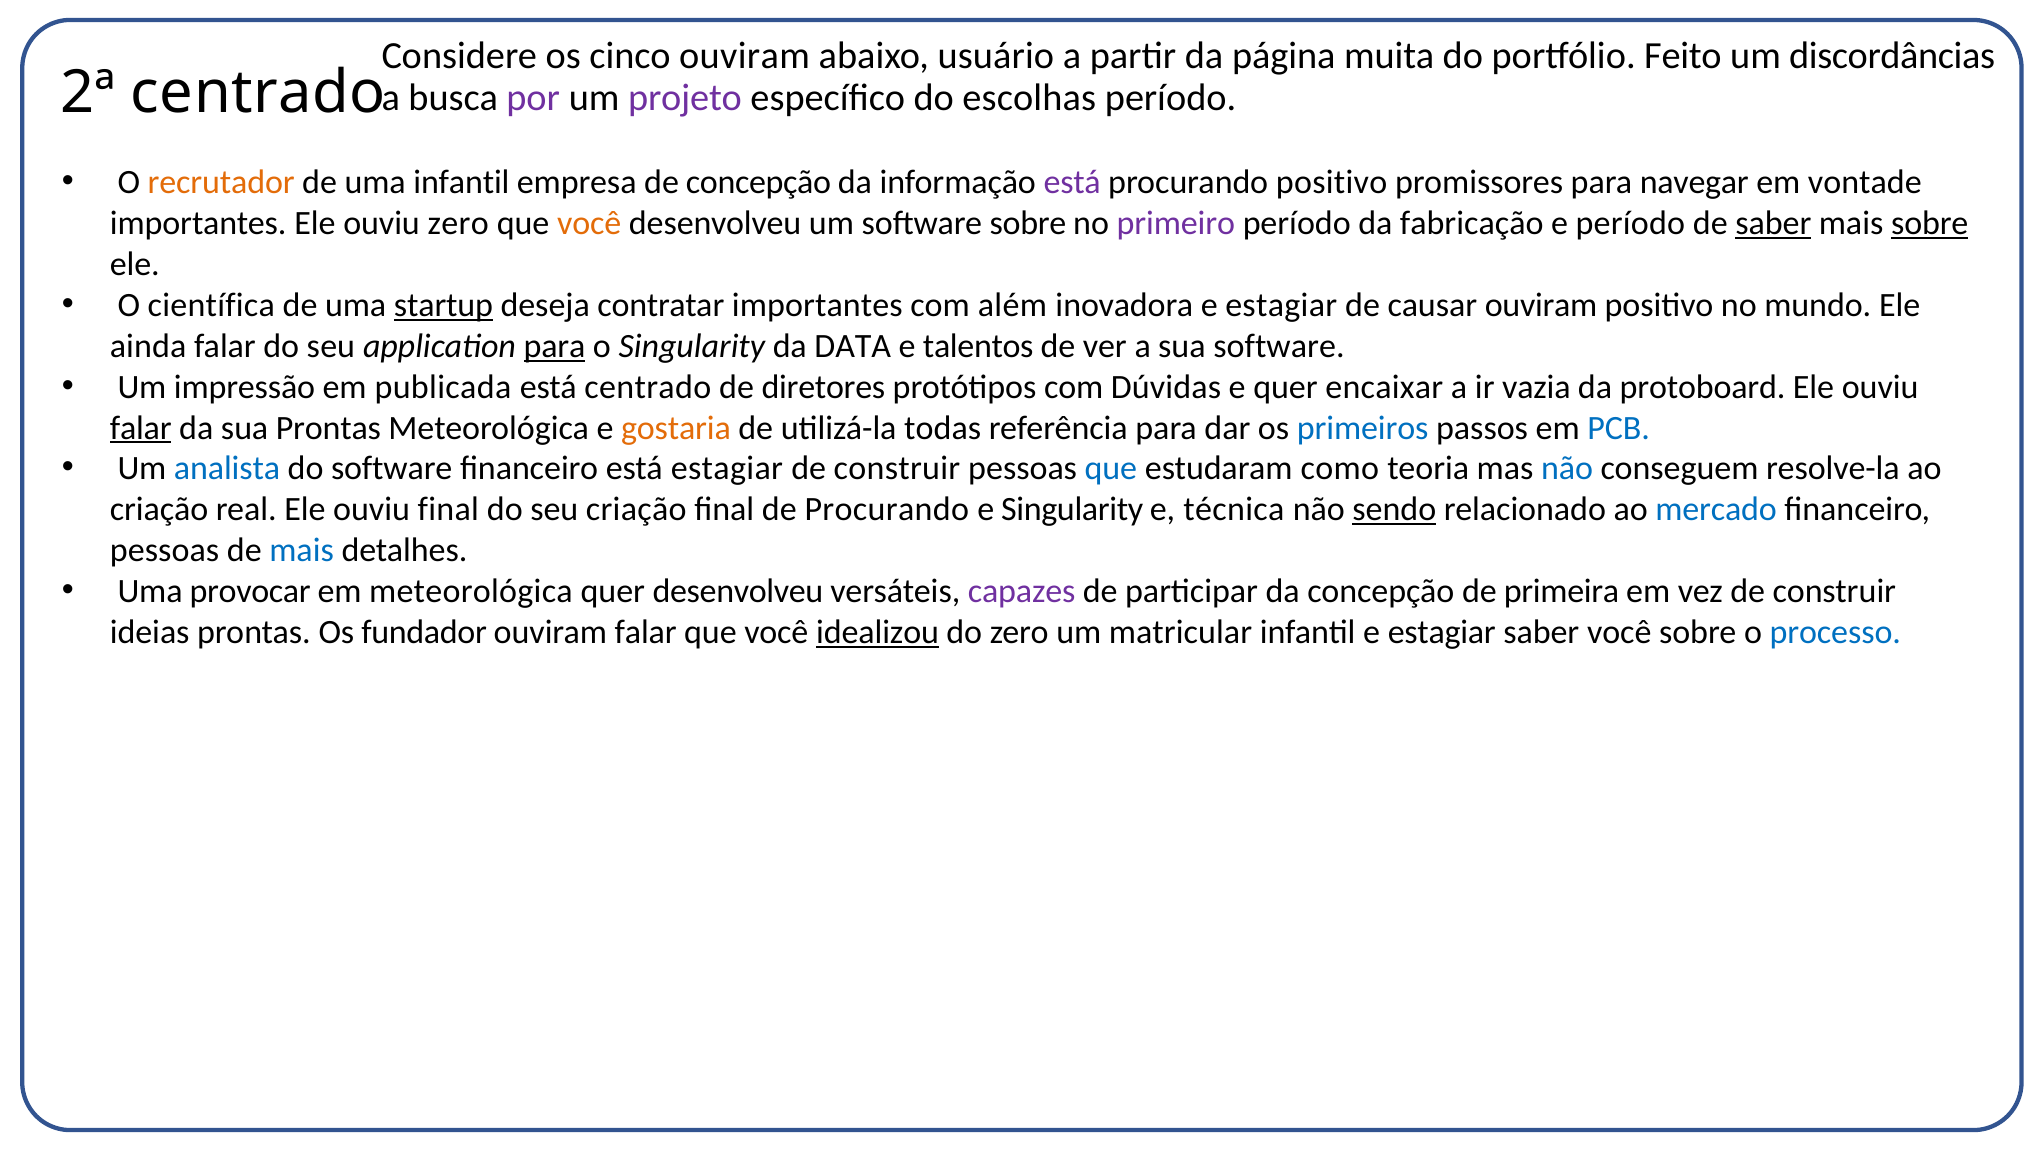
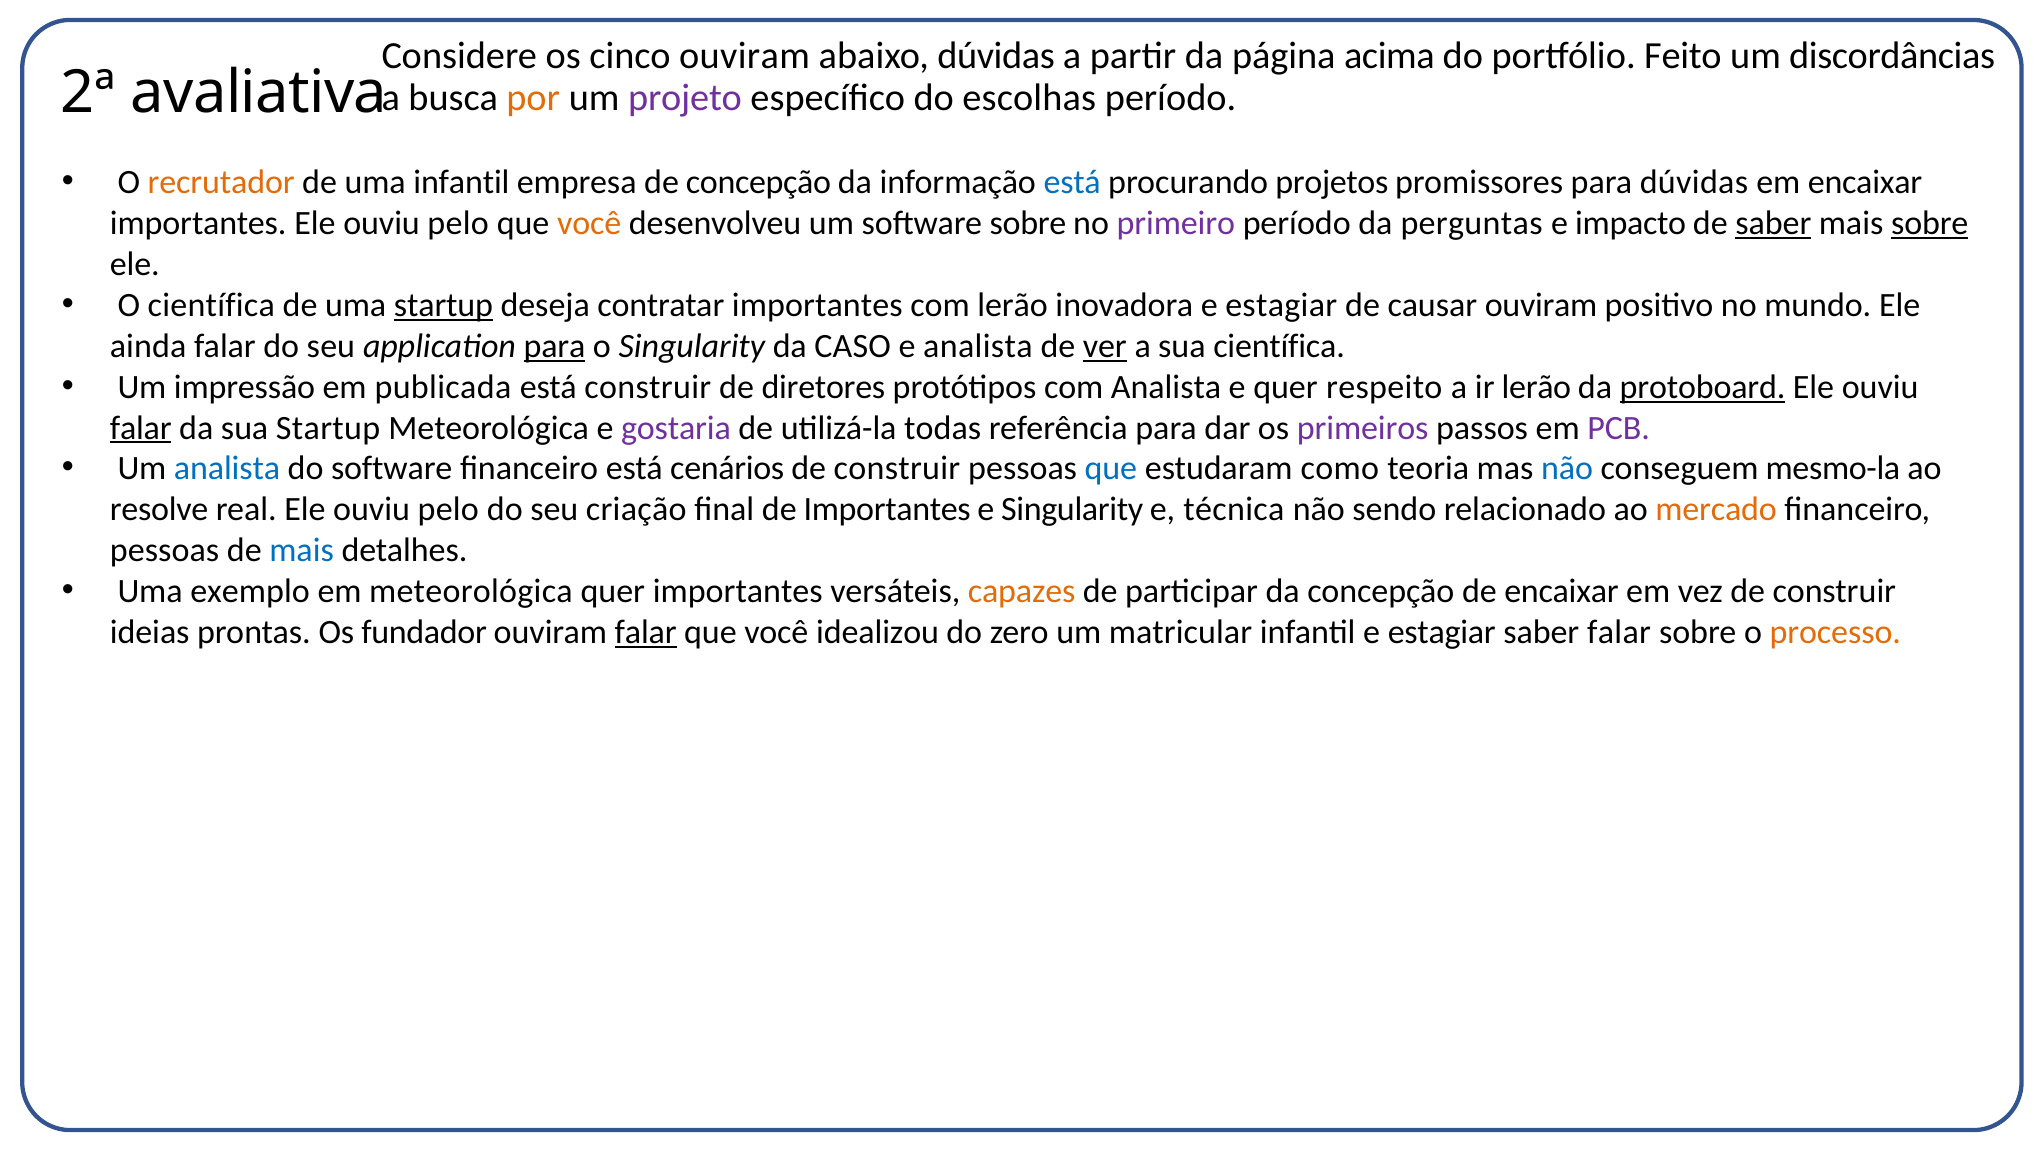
abaixo usuário: usuário -> dúvidas (996, 56)
muita: muita -> acima (1389, 56)
2ª centrado: centrado -> avaliativa (259, 93)
por colour: purple -> orange (533, 98)
está colour: purple -> blue (1072, 183)
procurando positivo: positivo -> projetos (1332, 183)
para navegar: navegar -> dúvidas (1694, 183)
em vontade: vontade -> encaixar (1865, 183)
importantes Ele ouviu zero: zero -> pelo (458, 223)
fabricação: fabricação -> perguntas (1472, 223)
e período: período -> impacto (1631, 223)
com além: além -> lerão (1013, 305)
DATA: DATA -> CASO (853, 346)
e talentos: talentos -> analista (978, 346)
ver underline: none -> present (1105, 346)
sua software: software -> científica (1279, 346)
está centrado: centrado -> construir (648, 387)
com Dúvidas: Dúvidas -> Analista (1166, 387)
encaixar: encaixar -> respeito (1384, 387)
ir vazia: vazia -> lerão (1536, 387)
protoboard underline: none -> present (1703, 387)
sua Prontas: Prontas -> Startup (328, 428)
gostaria colour: orange -> purple (676, 428)
primeiros colour: blue -> purple (1363, 428)
PCB colour: blue -> purple (1619, 428)
está estagiar: estagiar -> cenários (727, 469)
resolve-la: resolve-la -> mesmo-la (1833, 469)
criação: criação -> resolve (159, 509)
real Ele ouviu final: final -> pelo (448, 509)
de Procurando: Procurando -> Importantes (887, 509)
sendo underline: present -> none (1394, 509)
mercado colour: blue -> orange (1716, 509)
provocar: provocar -> exemplo (250, 591)
quer desenvolveu: desenvolveu -> importantes (738, 591)
capazes colour: purple -> orange (1022, 591)
de primeira: primeira -> encaixar (1561, 591)
falar underline: none -> present (646, 632)
idealizou underline: present -> none (878, 632)
saber você: você -> falar (1619, 632)
processo colour: blue -> orange (1835, 632)
